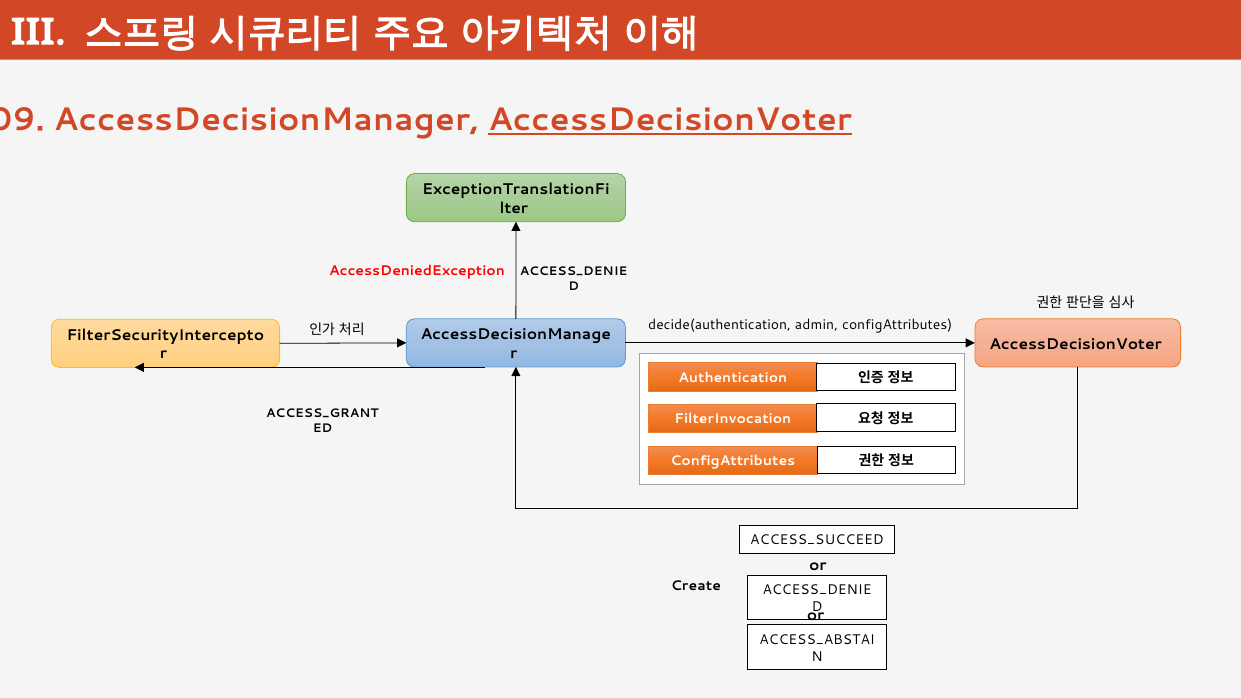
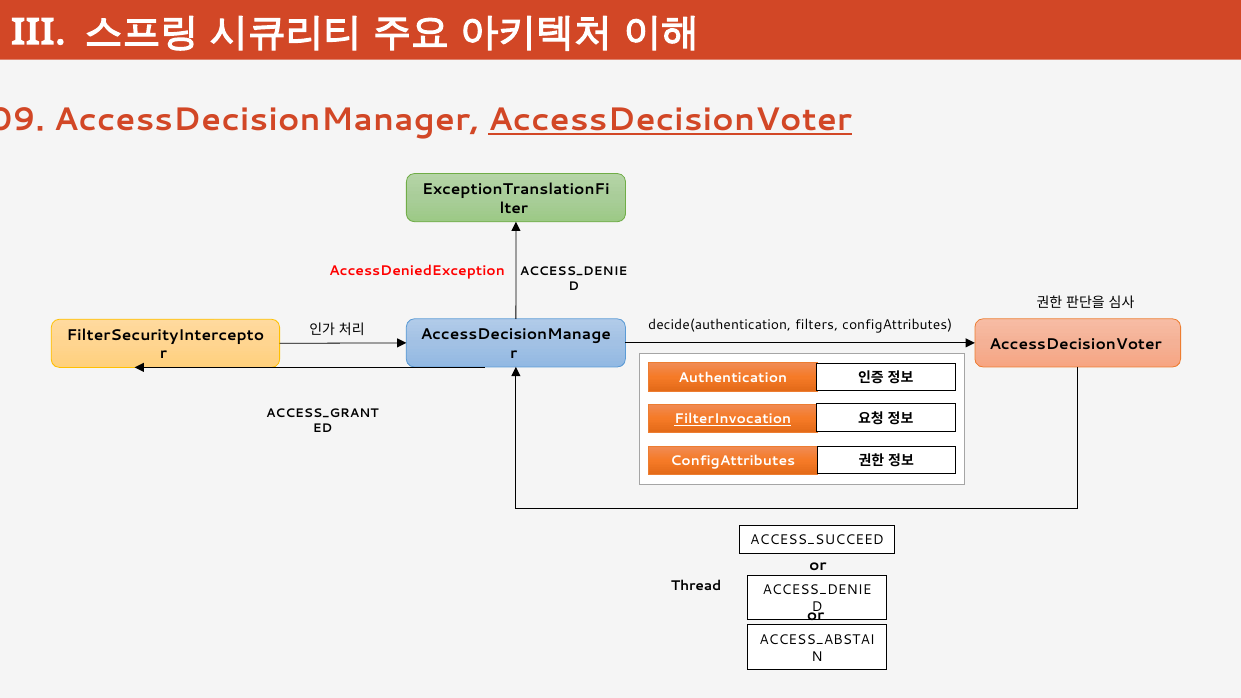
admin: admin -> filters (817, 325)
FilterInvocation underline: none -> present (733, 419)
Create: Create -> Thread (696, 586)
